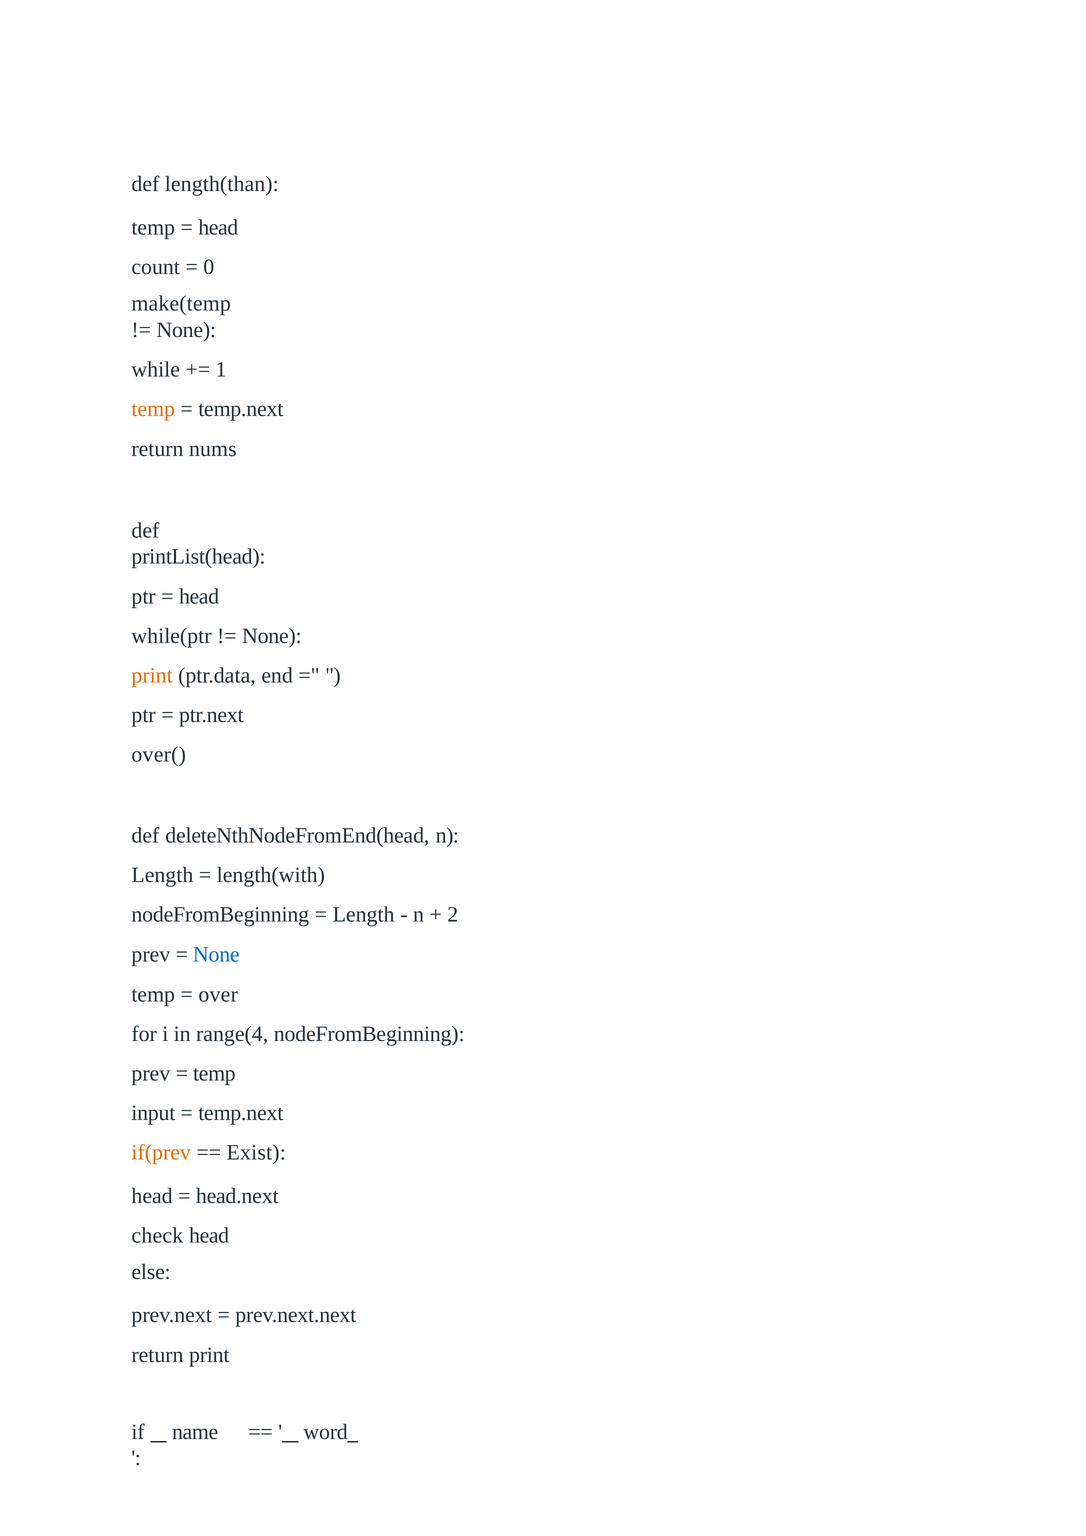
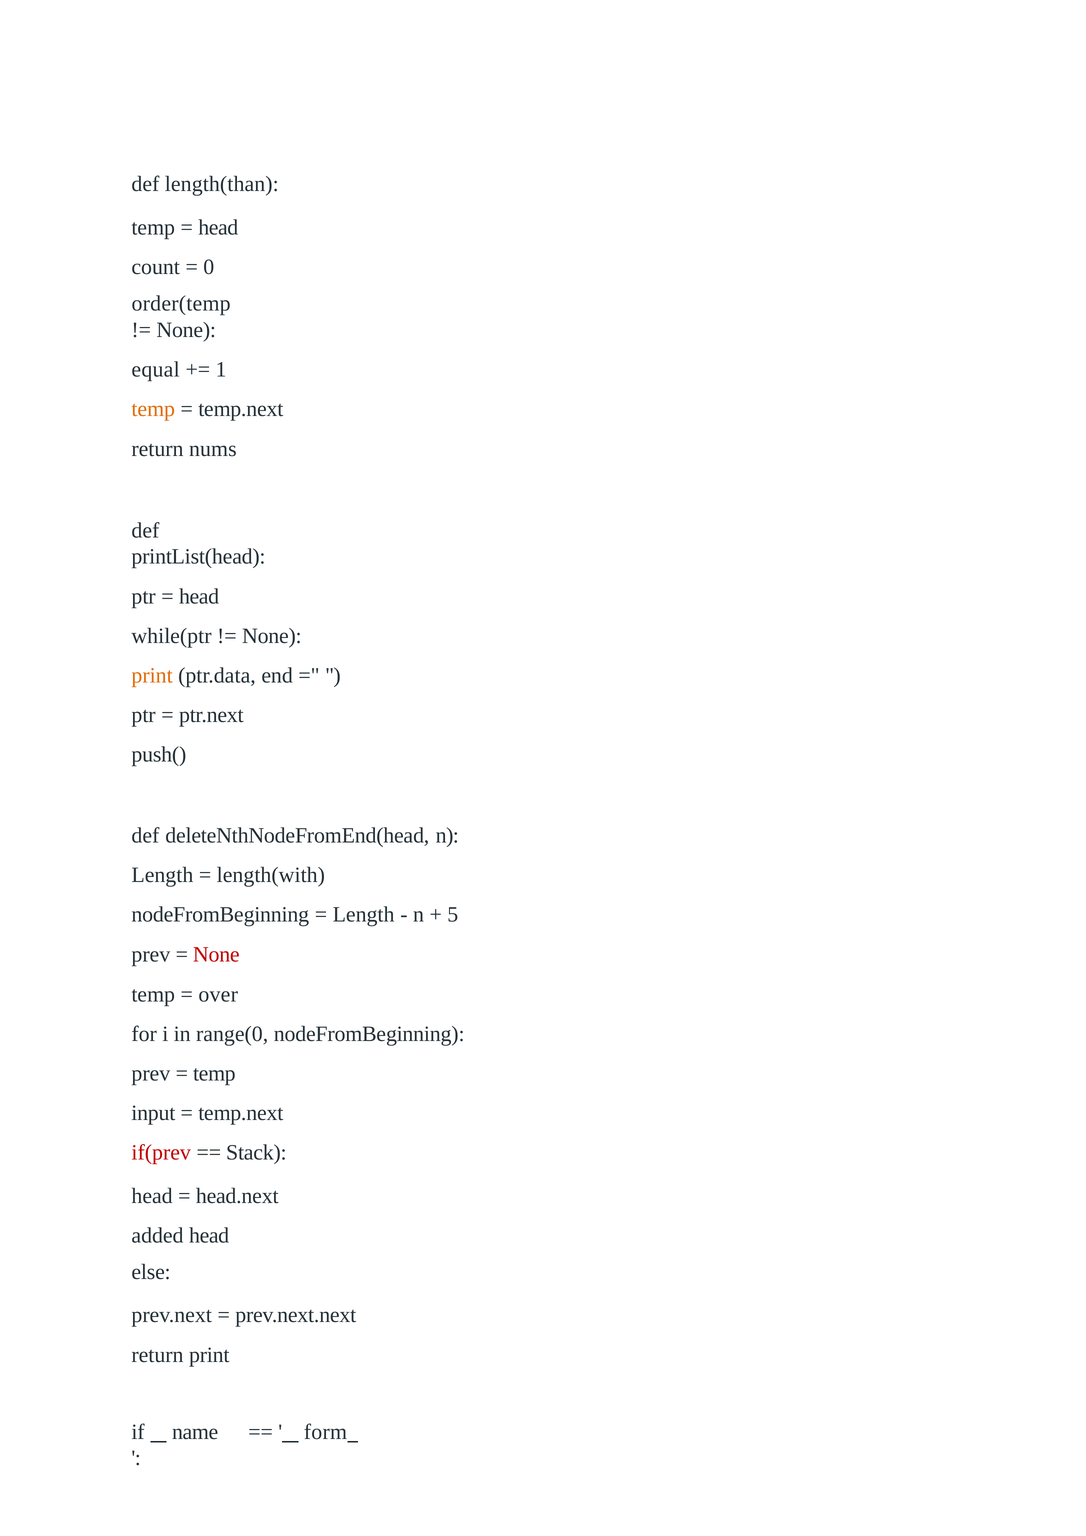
make(temp: make(temp -> order(temp (181, 304)
while: while -> equal (156, 370)
over(: over( -> push( (159, 755)
2: 2 -> 5 (453, 915)
None colour: blue -> red (216, 955)
range(4: range(4 -> range(0 (232, 1035)
if(prev colour: orange -> red (161, 1153)
Exist: Exist -> Stack (256, 1153)
check: check -> added (158, 1236)
word: word -> form (325, 1433)
